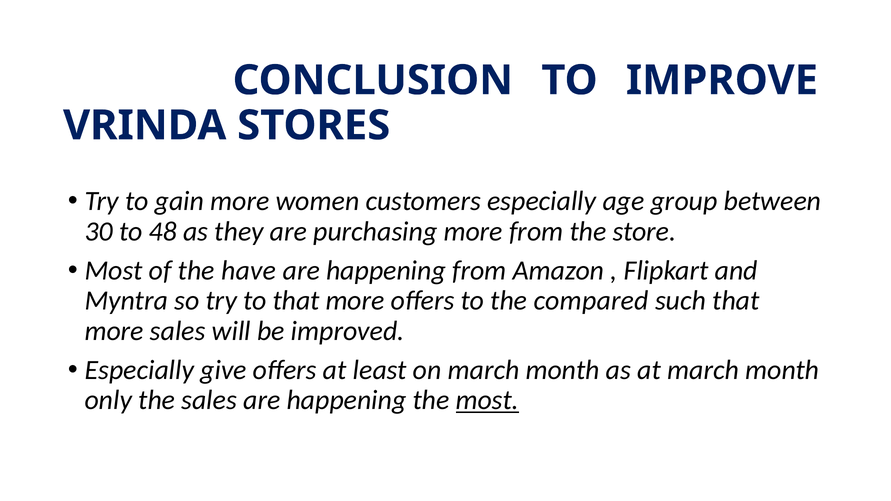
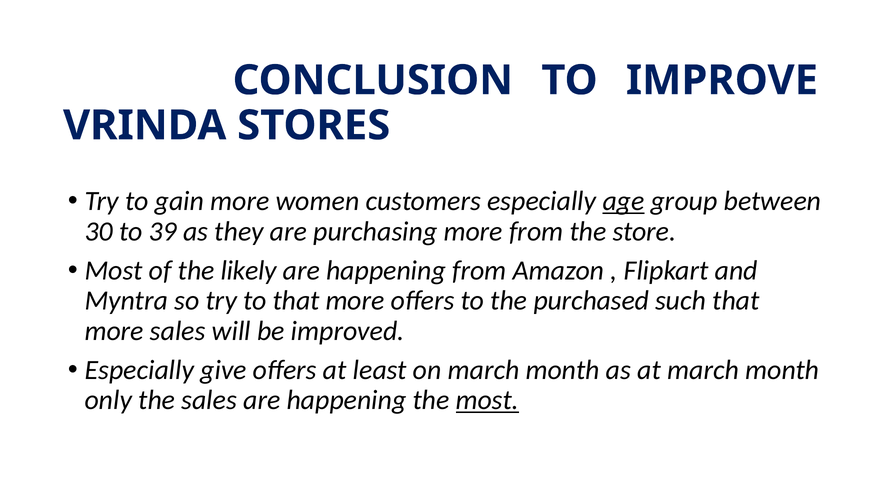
age underline: none -> present (624, 201)
48: 48 -> 39 (163, 231)
have: have -> likely (249, 271)
compared: compared -> purchased (591, 301)
